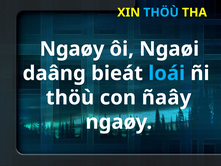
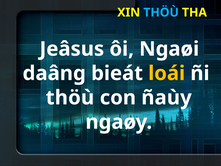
Ngaøy: Ngaøy -> Jeâsus (72, 49)
loái colour: light blue -> yellow (167, 73)
ñaây: ñaây -> ñaùy (167, 98)
